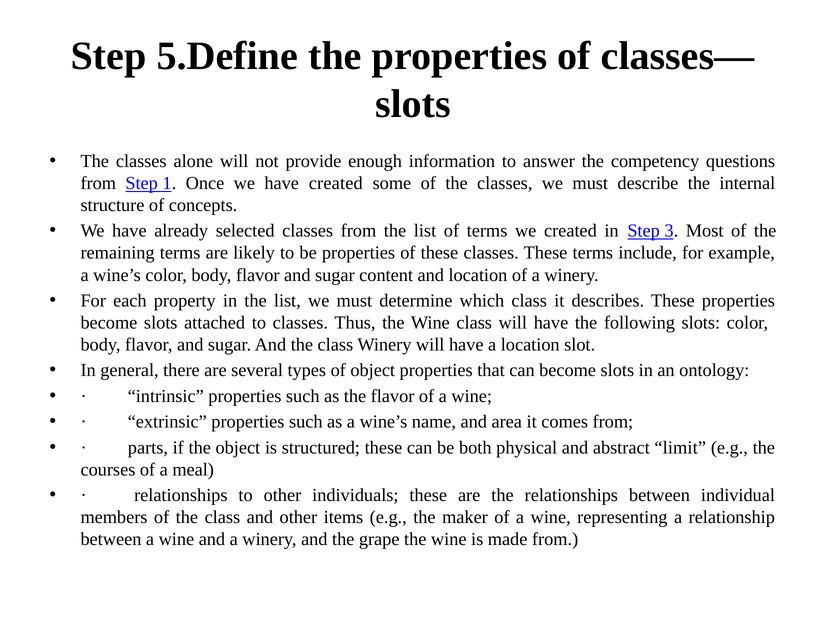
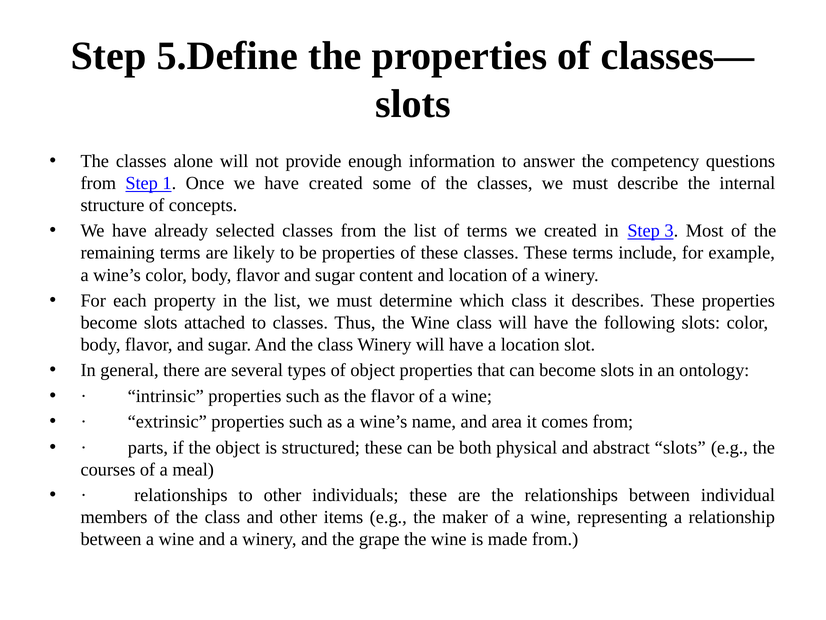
abstract limit: limit -> slots (680, 447)
